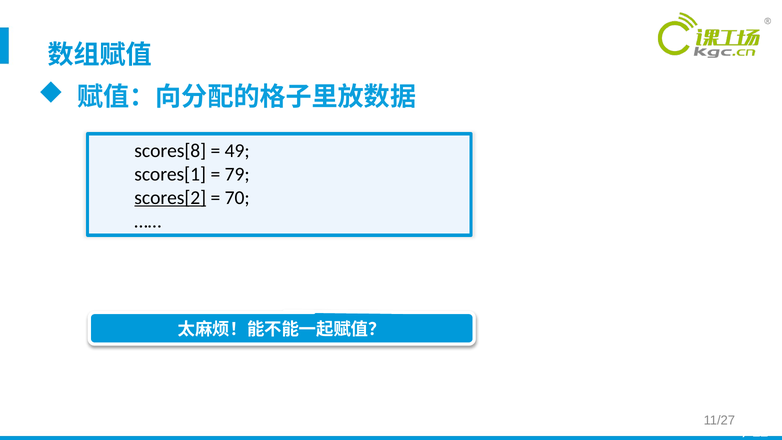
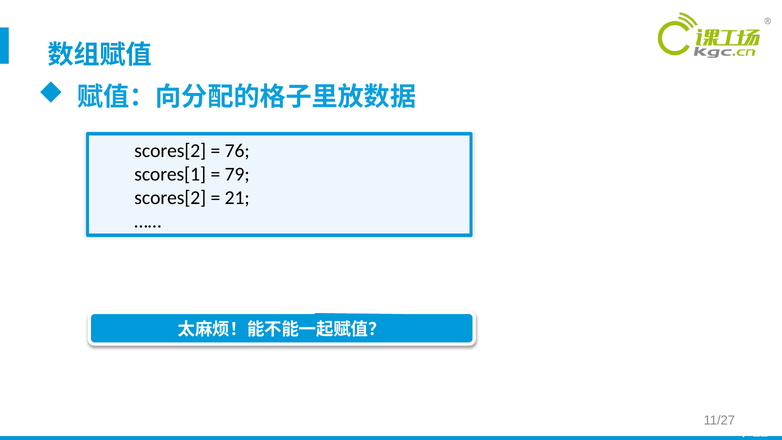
scores[8: scores[8 -> scores[2 (170, 151)
49: 49 -> 76 (237, 151)
scores[2 underline: present -> none (170, 198)
70: 70 -> 21 (237, 198)
